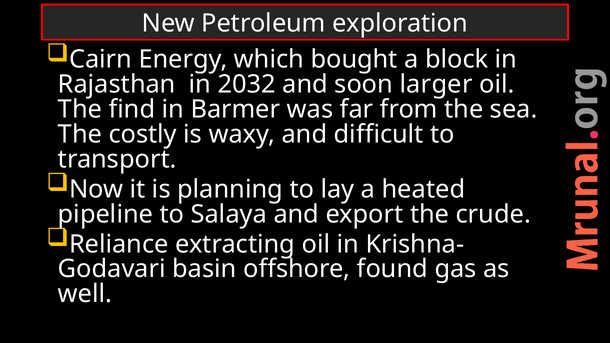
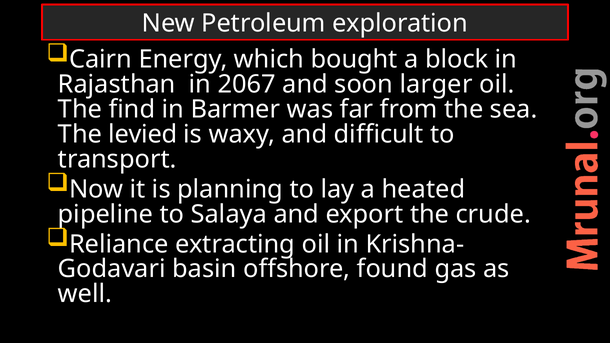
2032: 2032 -> 2067 (247, 85)
costly: costly -> levied (143, 134)
